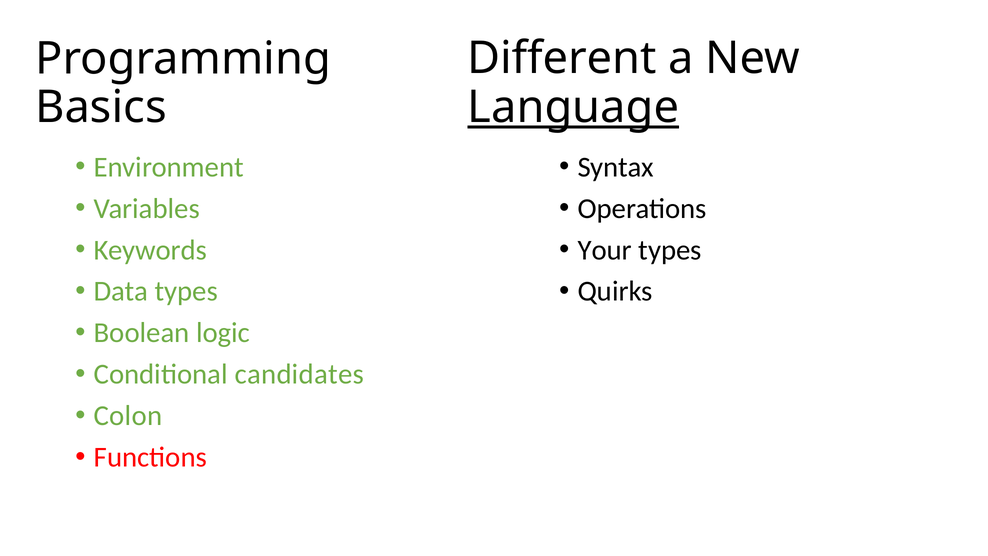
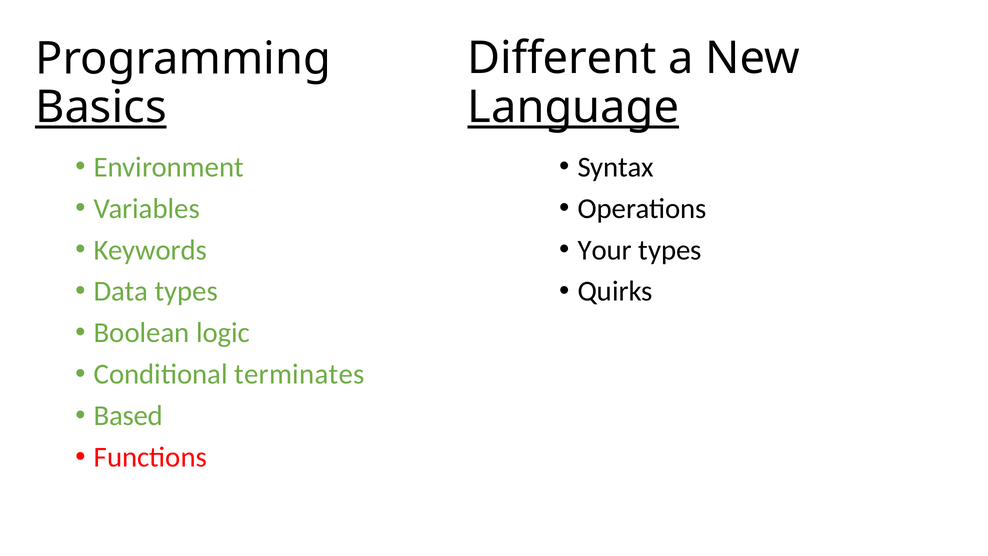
Basics underline: none -> present (101, 107)
candidates: candidates -> terminates (299, 374)
Colon: Colon -> Based (128, 416)
